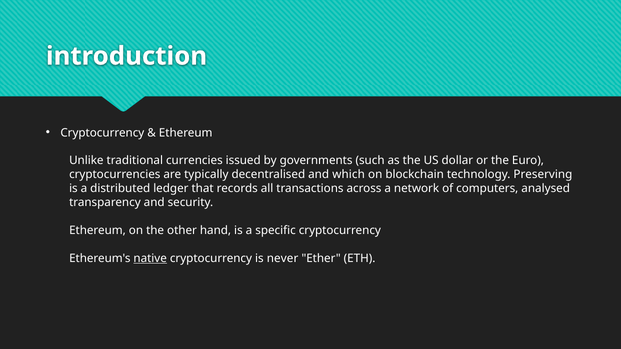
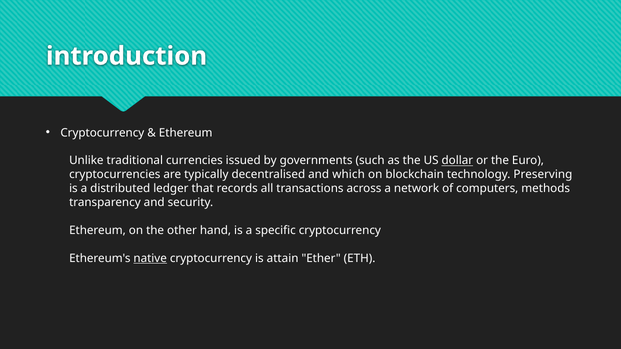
dollar underline: none -> present (457, 161)
analysed: analysed -> methods (546, 189)
never: never -> attain (283, 259)
